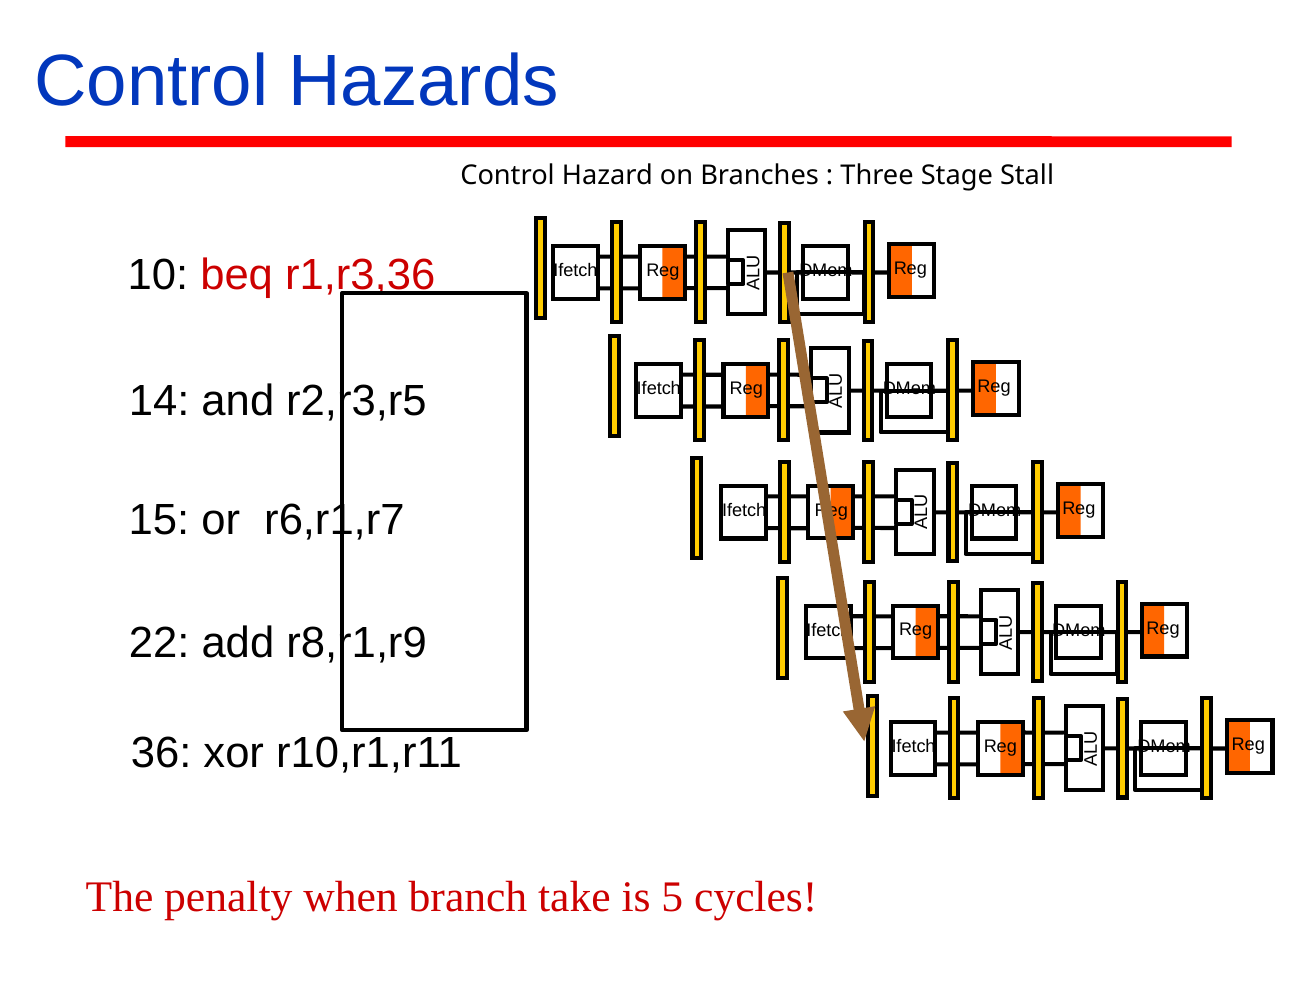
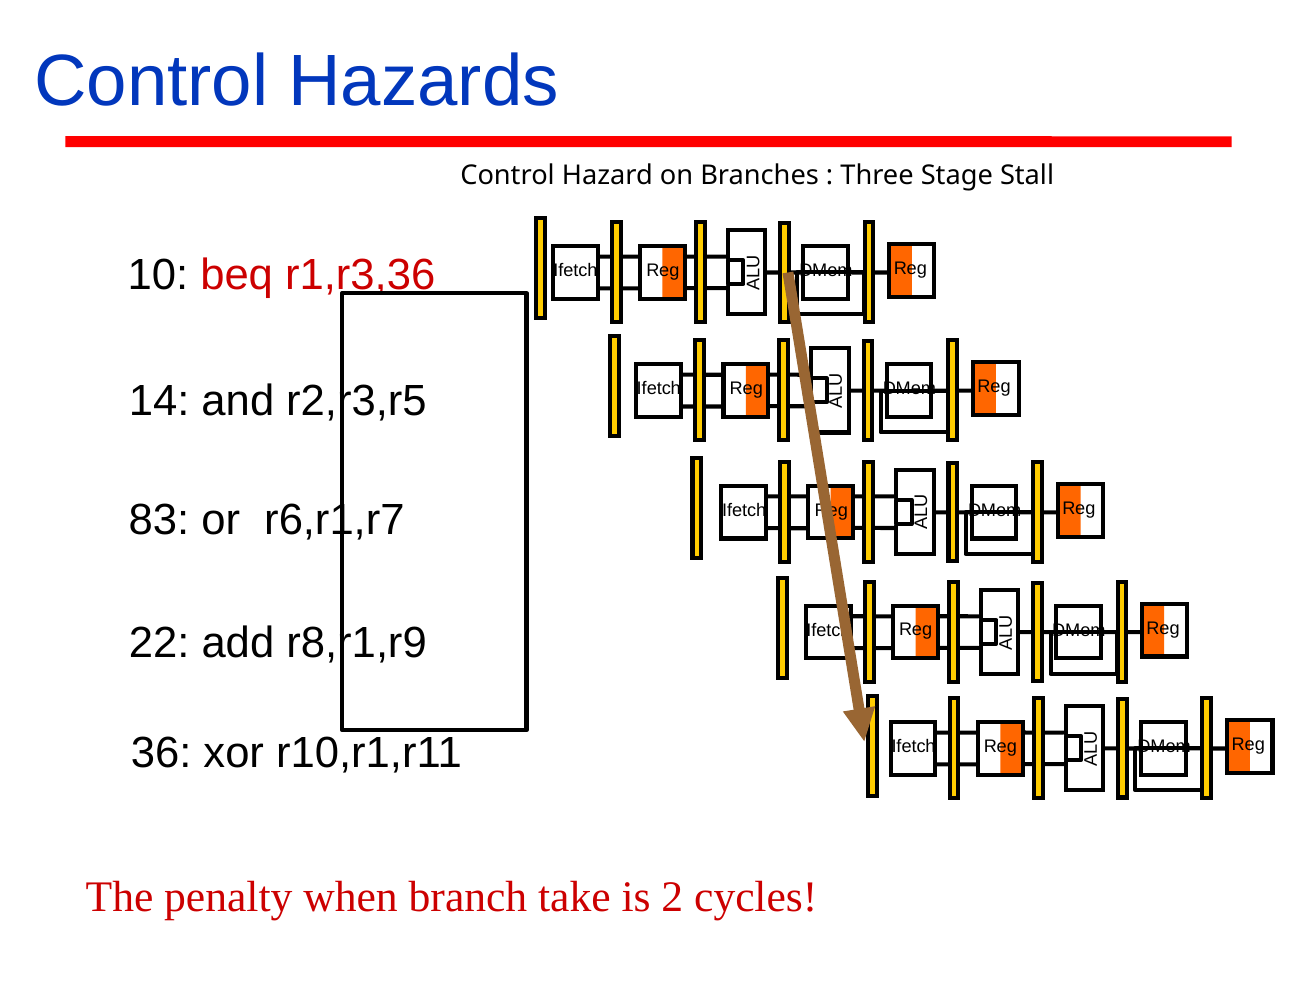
15: 15 -> 83 (159, 521)
5: 5 -> 2 (672, 897)
